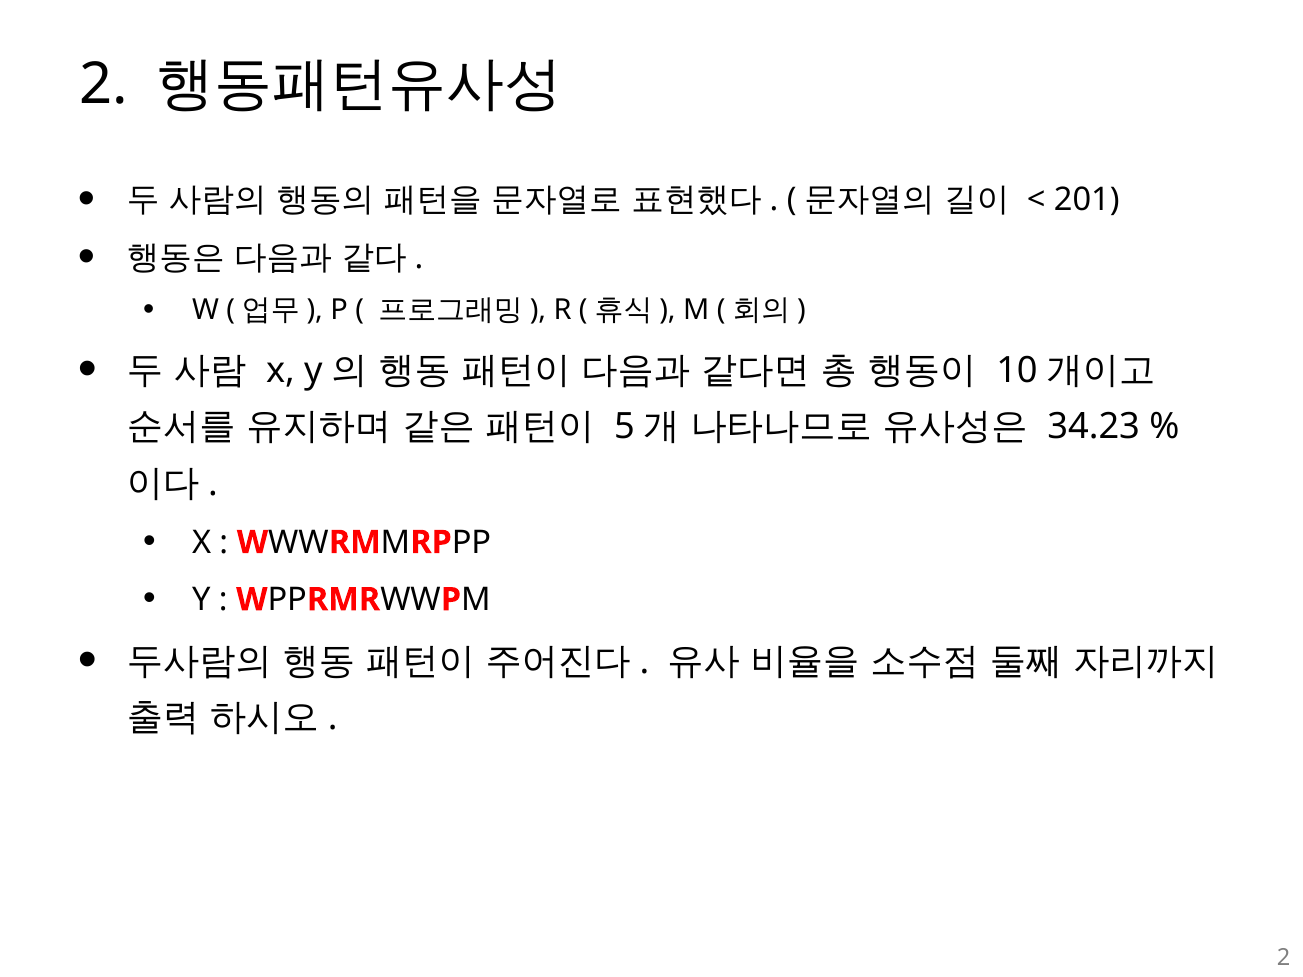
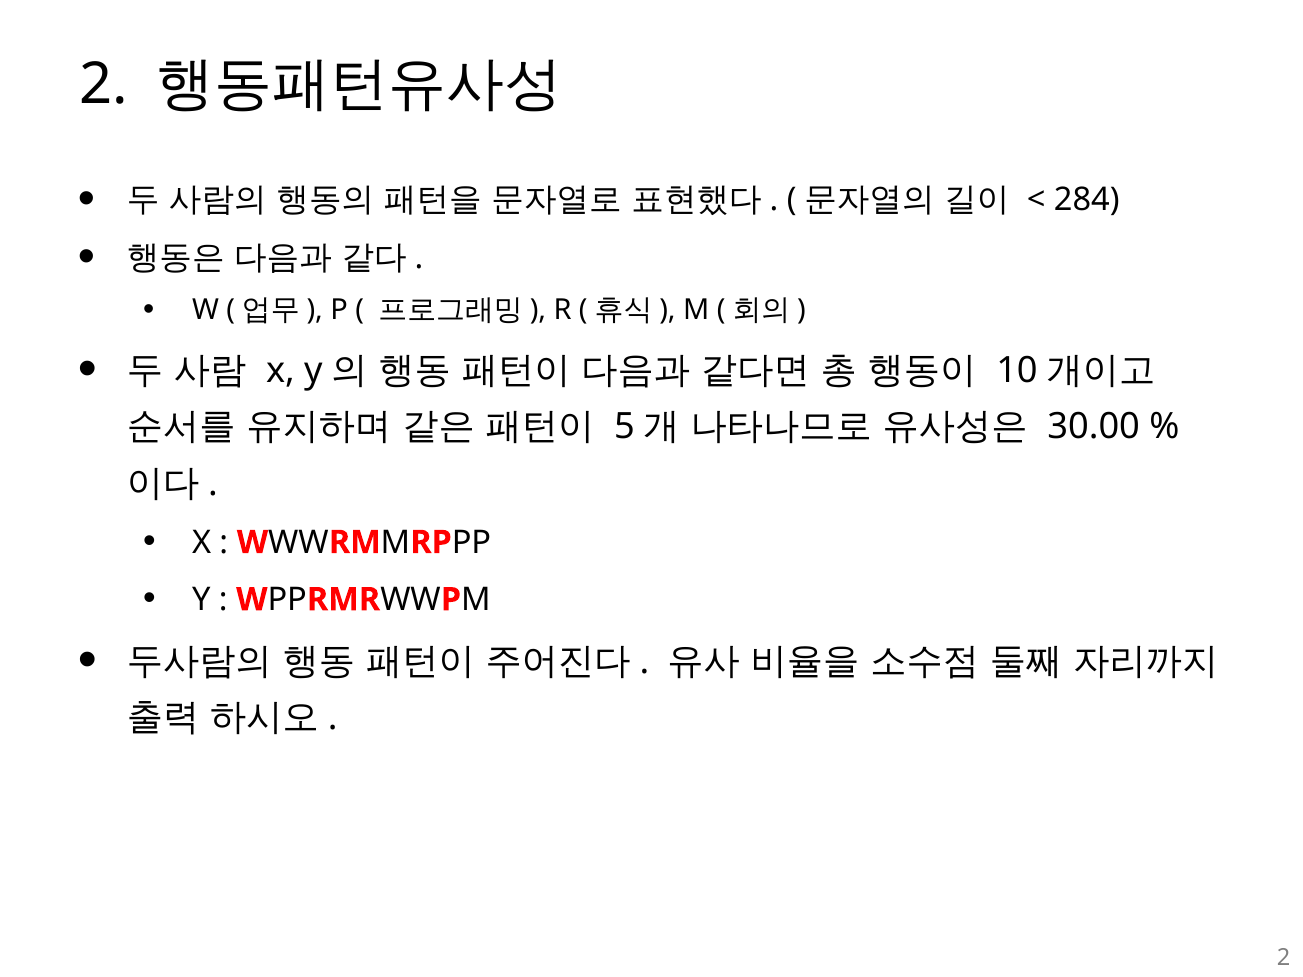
201: 201 -> 284 (1087, 200)
34.23: 34.23 -> 30.00 (1094, 427)
